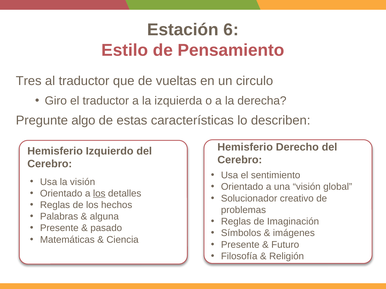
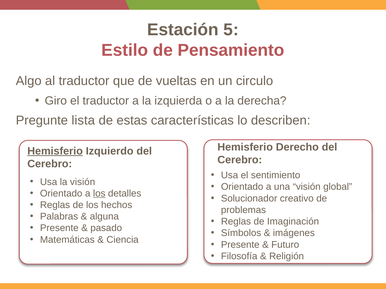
6: 6 -> 5 (231, 30)
Tres: Tres -> Algo (29, 81)
algo: algo -> lista (83, 121)
Hemisferio underline: none -> present (55, 151)
